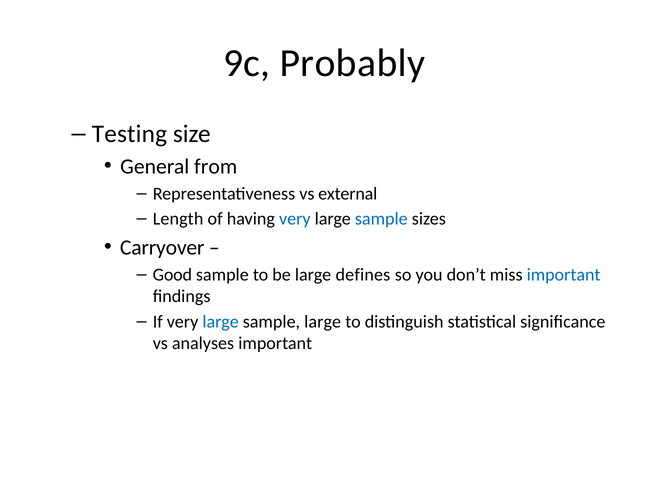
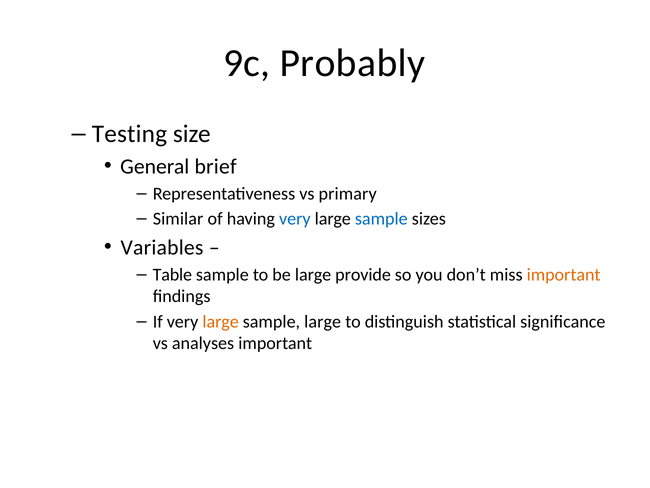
from: from -> brief (216, 166)
external: external -> primary (348, 193)
Length: Length -> Similar (178, 219)
Carryover: Carryover -> Variables (162, 247)
Good: Good -> Table (172, 274)
defines: defines -> provide (363, 274)
important colour: blue -> orange (564, 274)
large colour: blue -> orange (221, 321)
